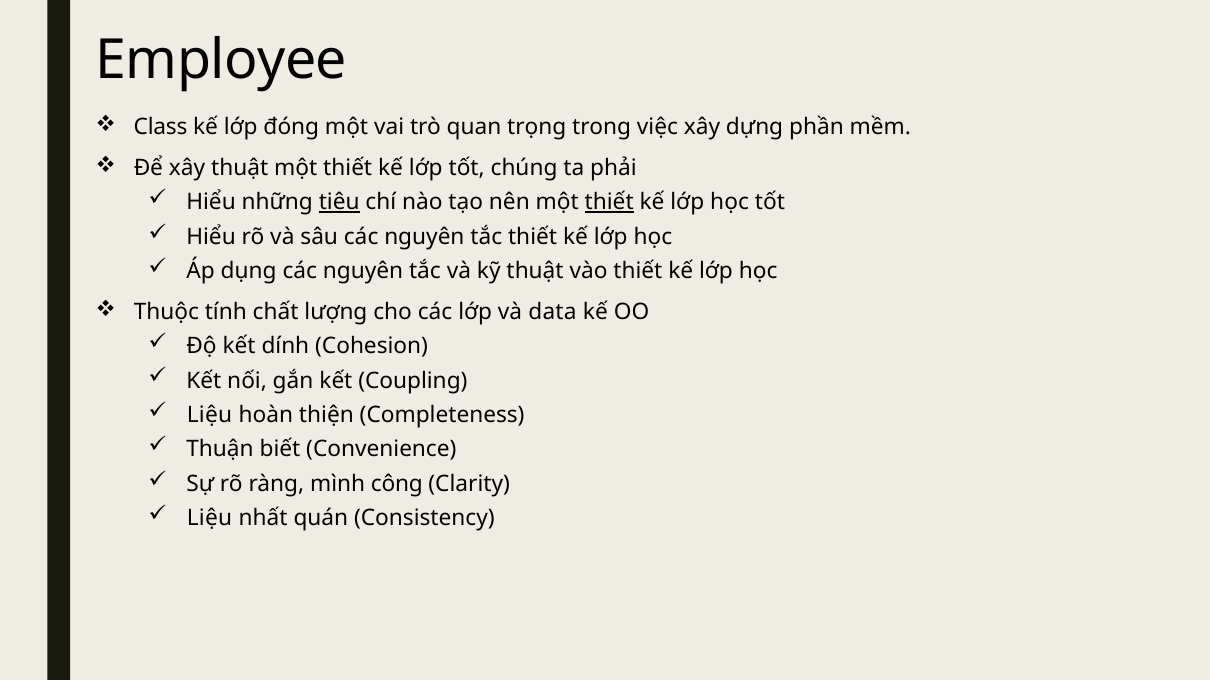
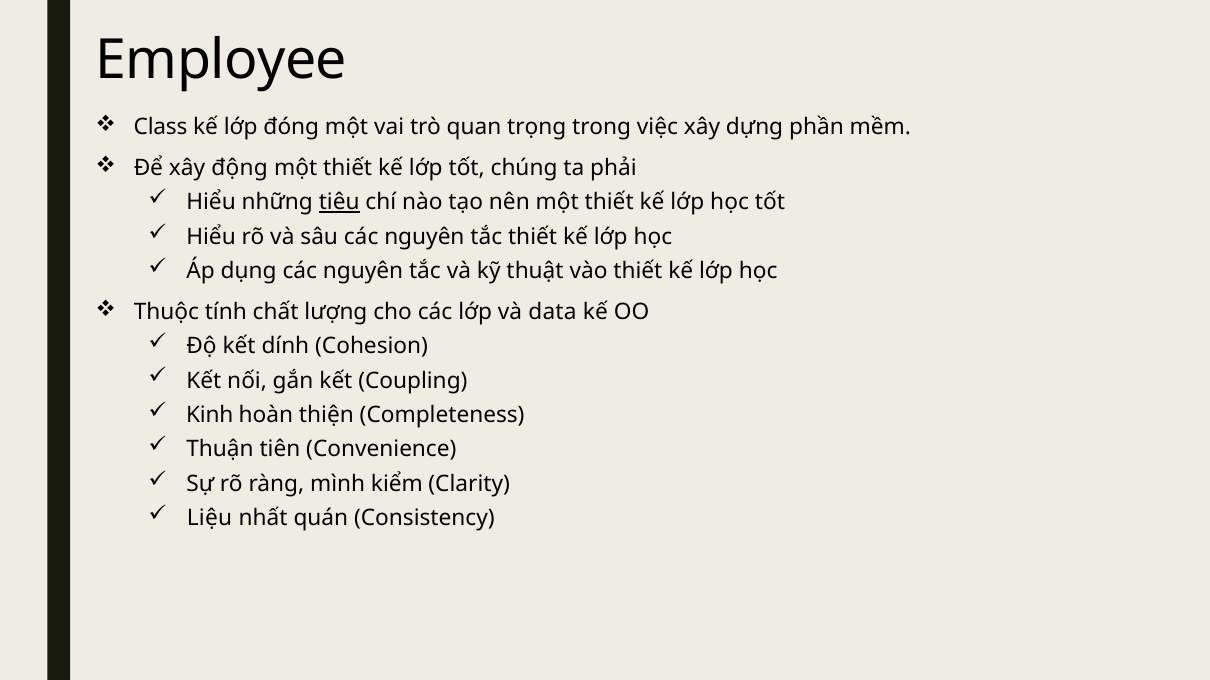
xây thuật: thuật -> động (240, 168)
thiết underline: present -> none (609, 203)
Liệu: Liệu -> Kinh (210, 415)
biết: biết -> tiên (280, 450)
công: công -> kiểm (397, 484)
